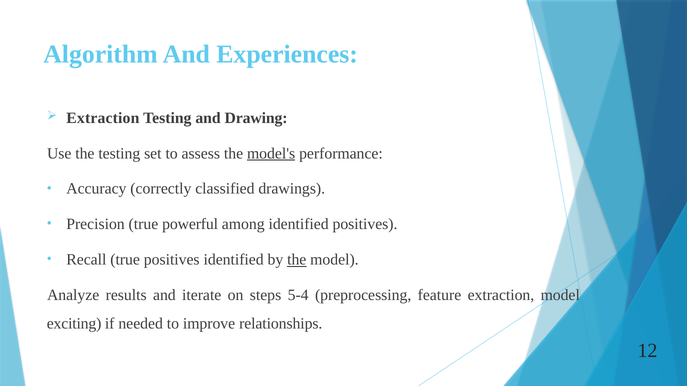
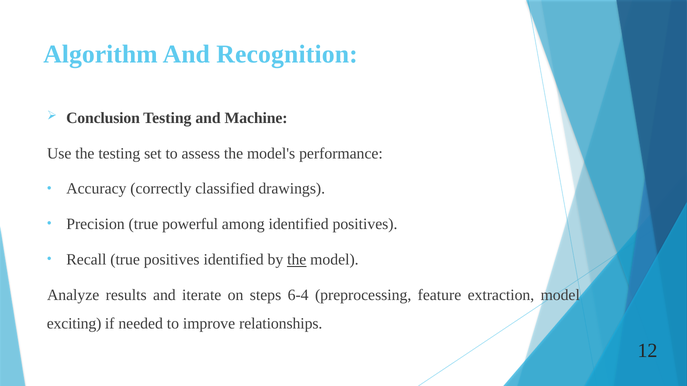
Experiences: Experiences -> Recognition (287, 54)
Extraction: Extraction -> Conclusion (103, 118)
Drawing: Drawing -> Machine (256, 118)
model's underline: present -> none (271, 154)
5-4: 5-4 -> 6-4 (298, 295)
